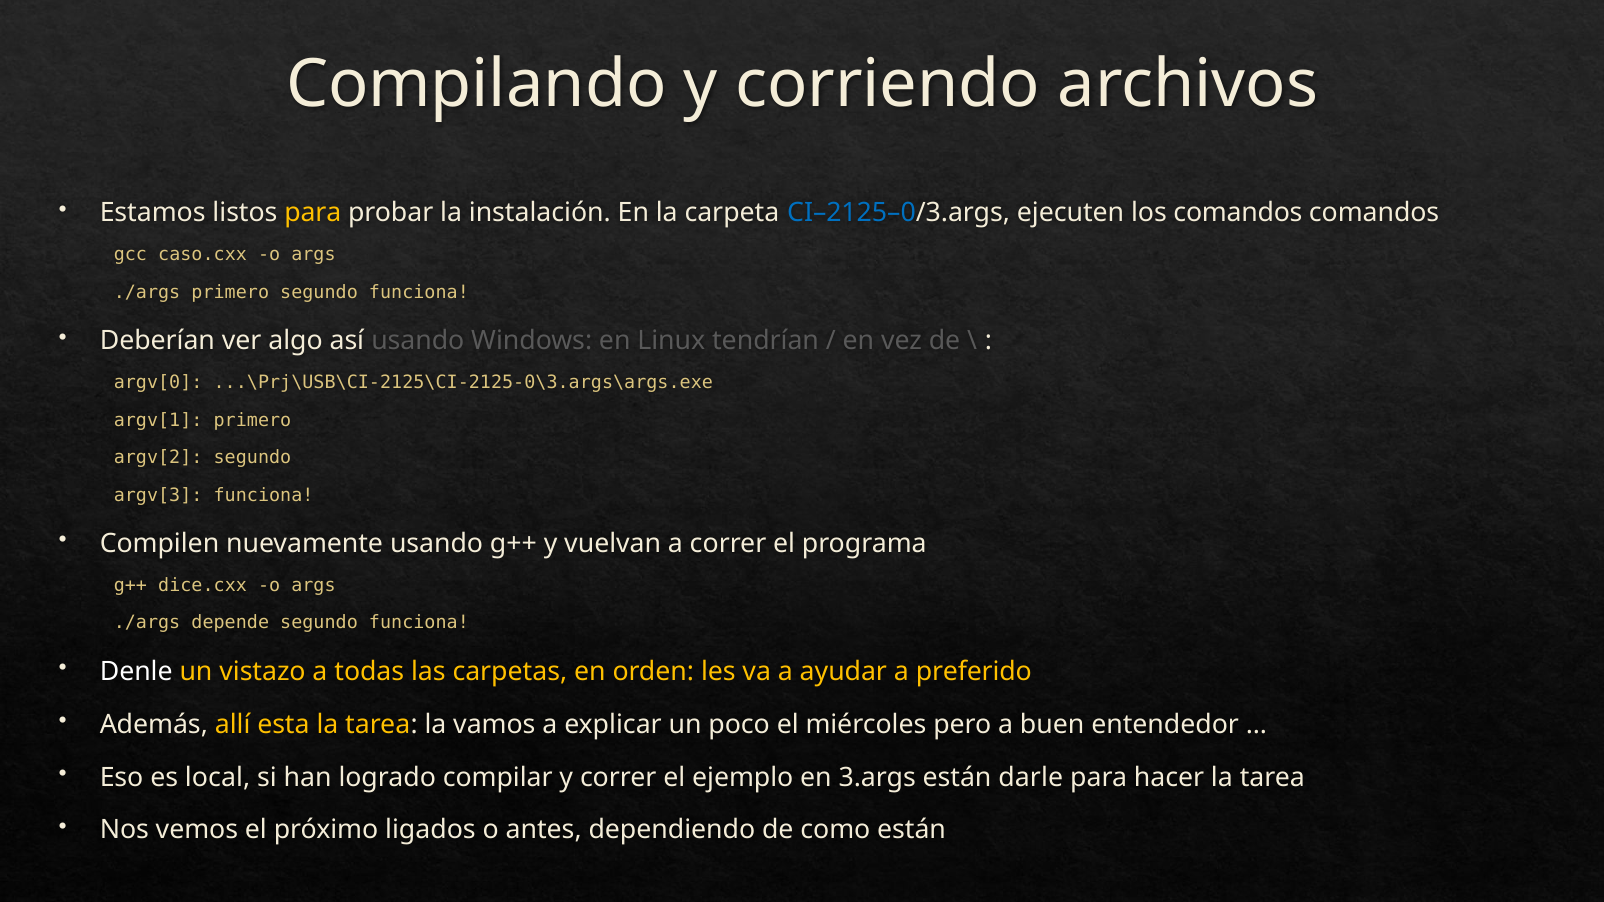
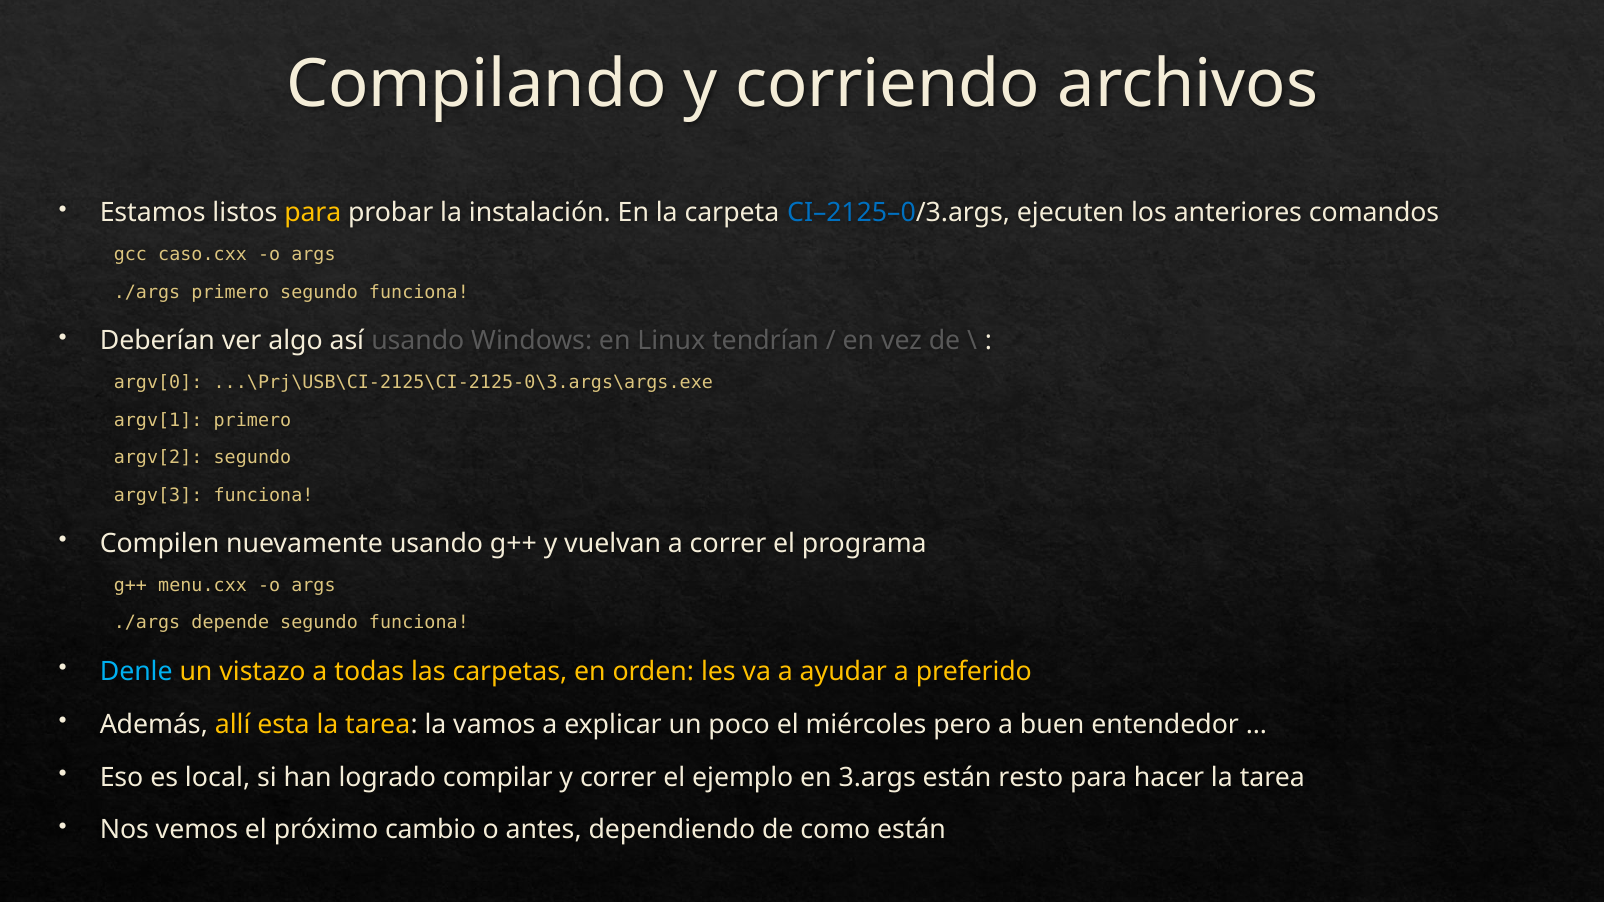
los comandos: comandos -> anteriores (1238, 213)
dice.cxx: dice.cxx -> menu.cxx (203, 586)
Denle colour: white -> light blue (136, 672)
darle: darle -> resto (1031, 777)
ligados: ligados -> cambio (431, 830)
